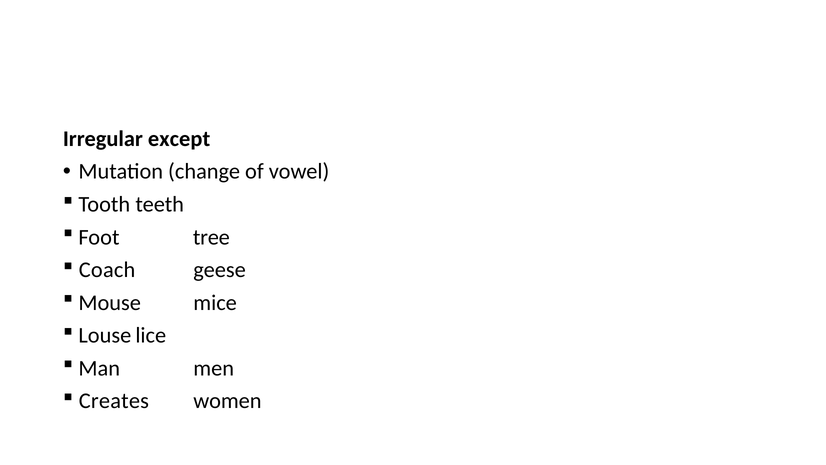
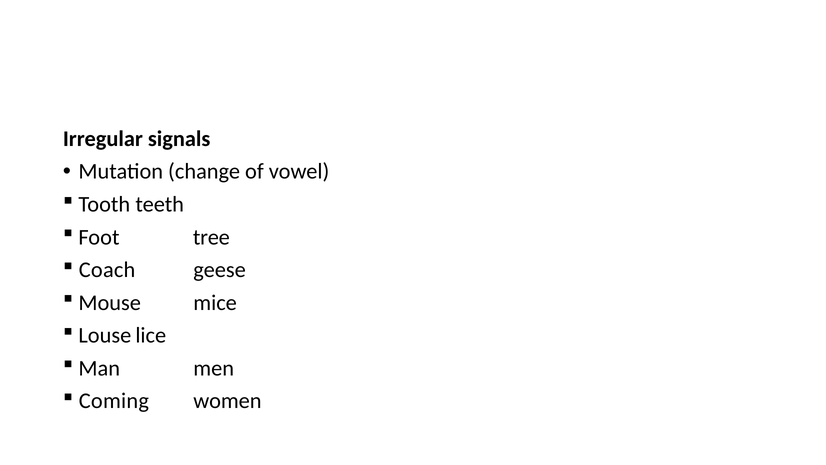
except: except -> signals (179, 139)
Creates: Creates -> Coming (114, 401)
